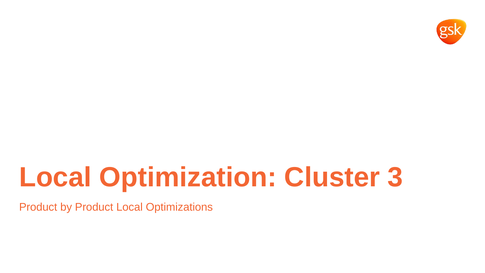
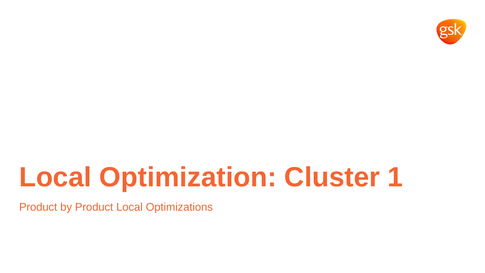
3: 3 -> 1 (395, 177)
